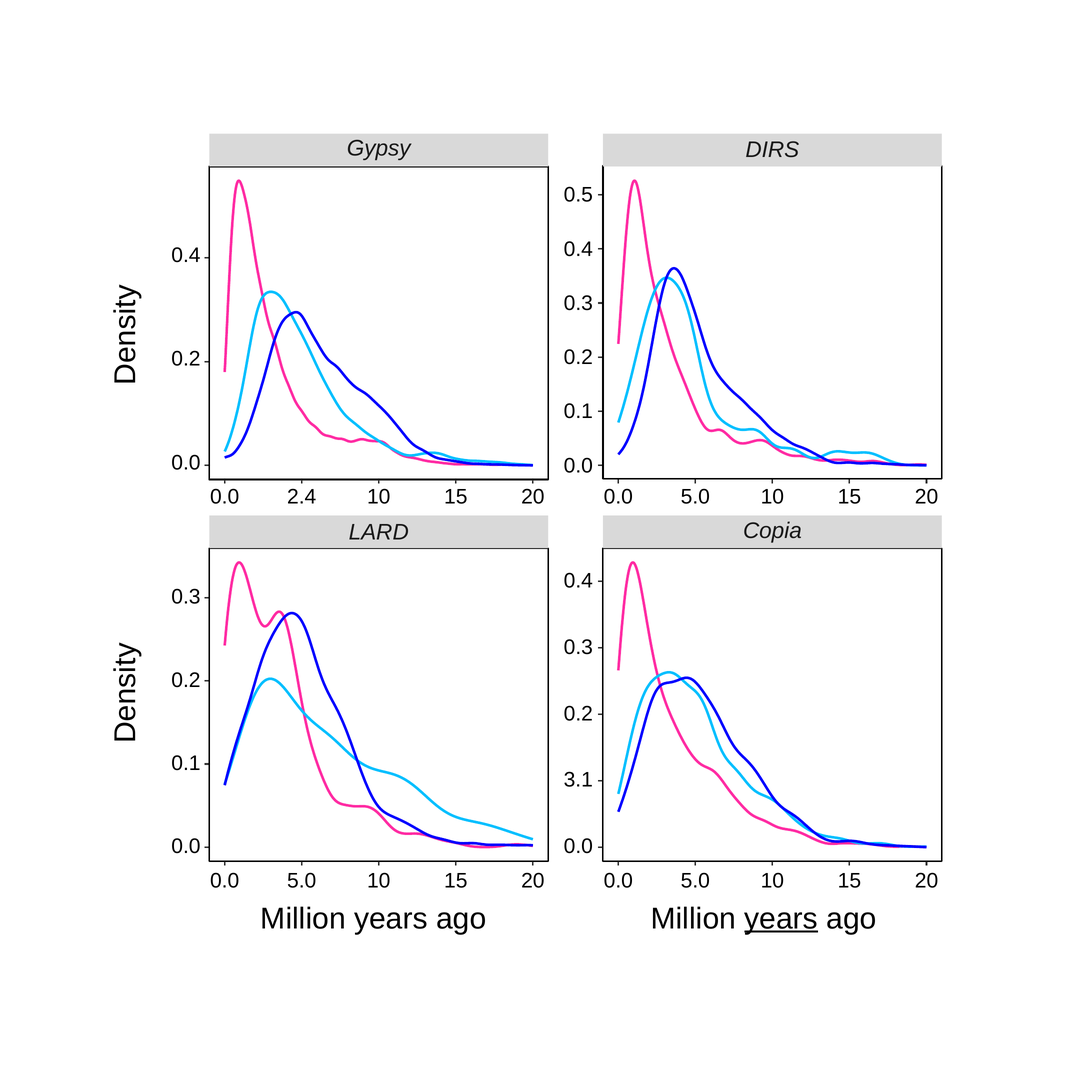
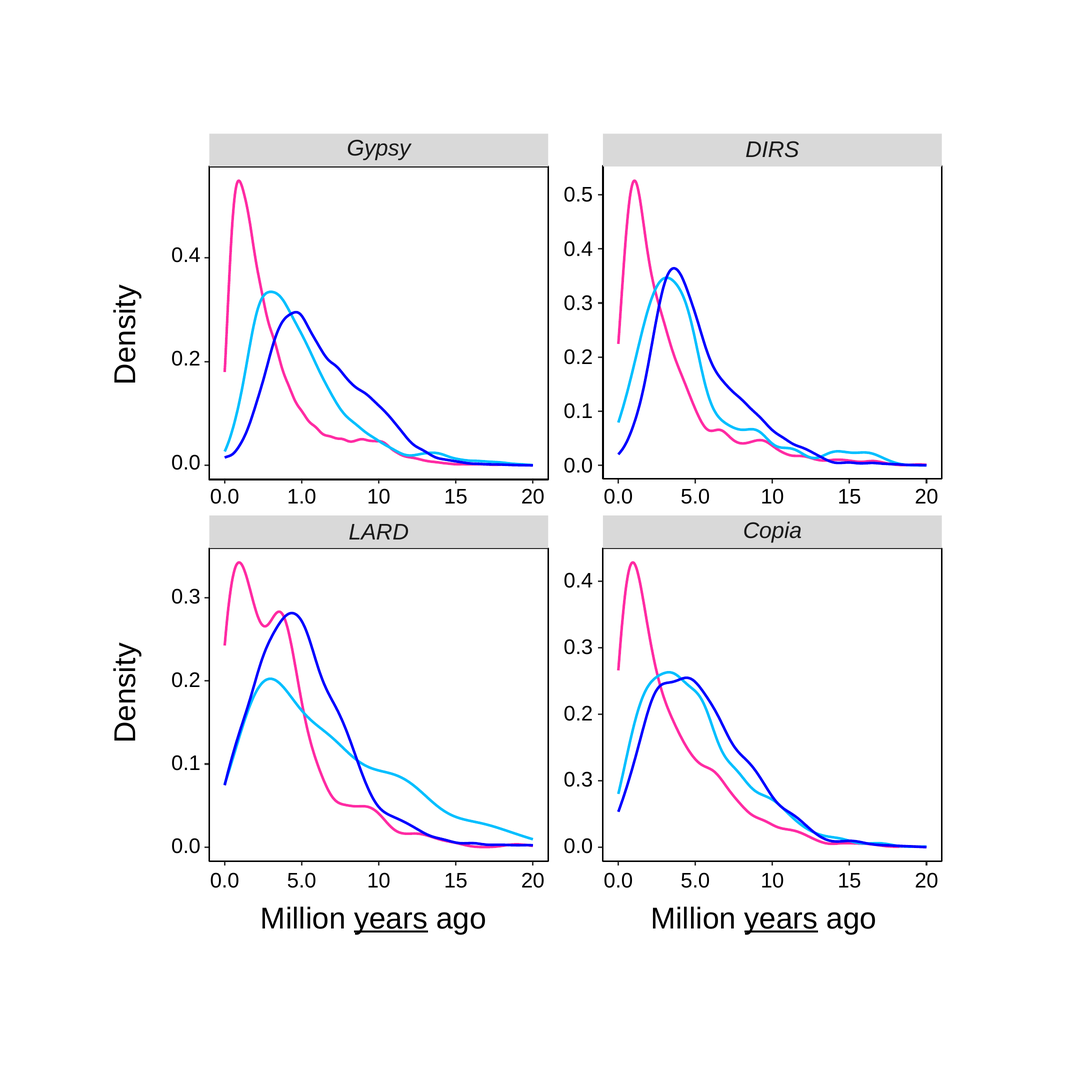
2.4: 2.4 -> 1.0 (302, 497)
3.1: 3.1 -> 0.3 (578, 780)
years underline: none -> present (391, 919)
